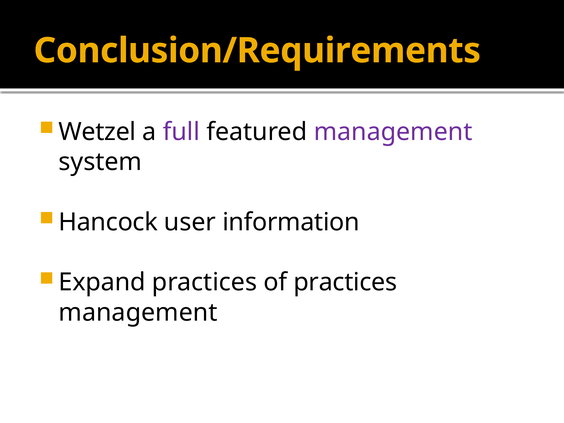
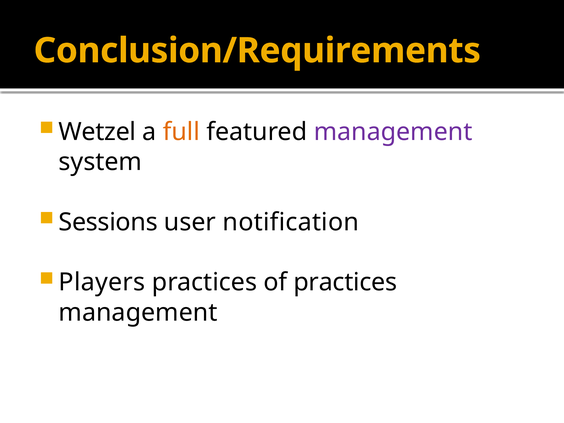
full colour: purple -> orange (181, 132)
Hancock: Hancock -> Sessions (108, 222)
information: information -> notification (291, 222)
Expand: Expand -> Players (102, 282)
